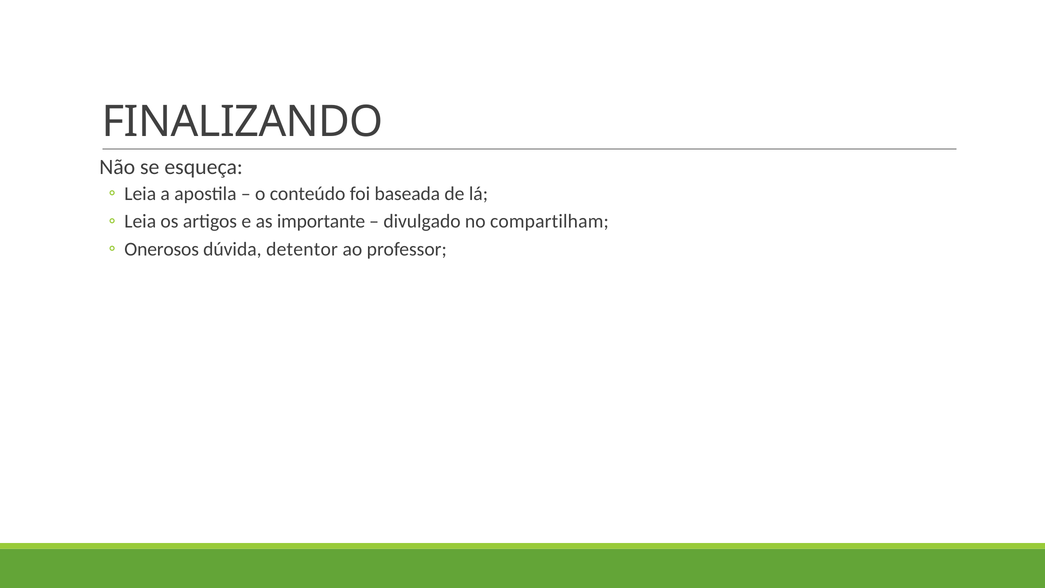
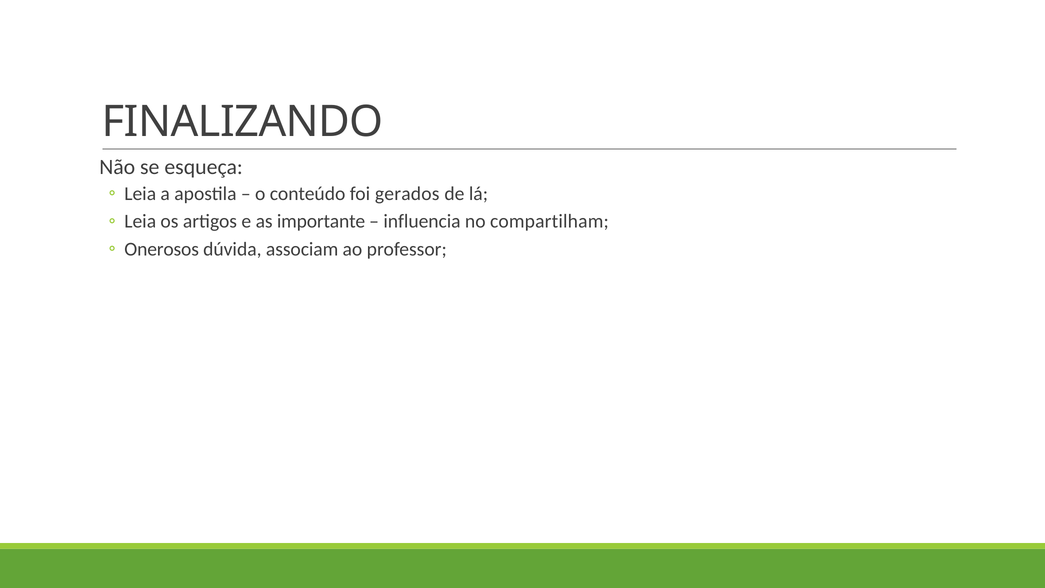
baseada: baseada -> gerados (407, 194)
divulgado: divulgado -> influencia (422, 221)
detentor: detentor -> associam (302, 249)
